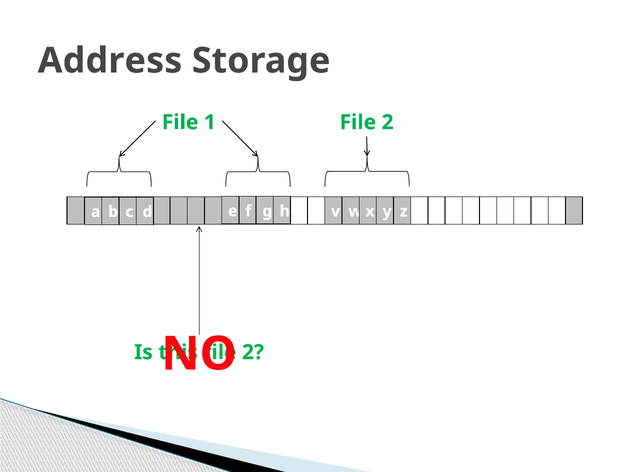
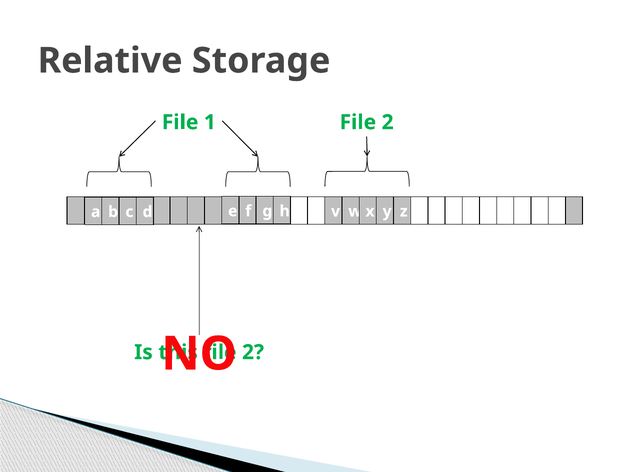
Address: Address -> Relative (110, 61)
